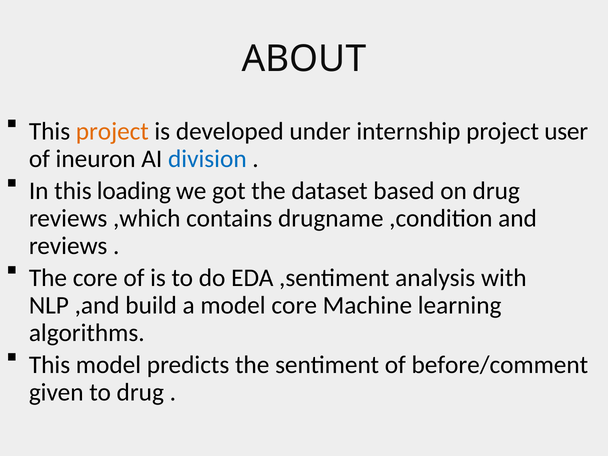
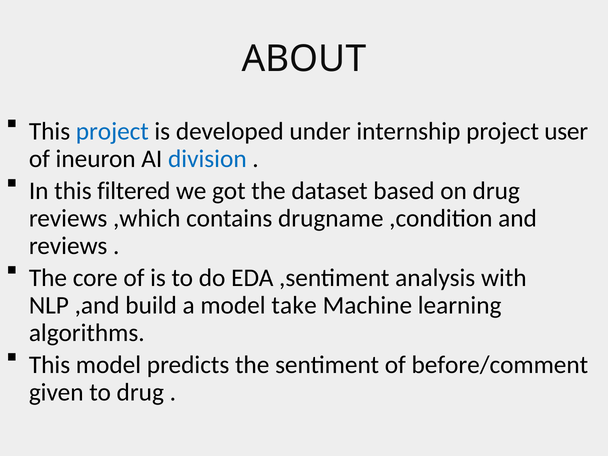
project colour: orange -> blue (112, 131)
loading: loading -> filtered (134, 191)
model core: core -> take (294, 305)
